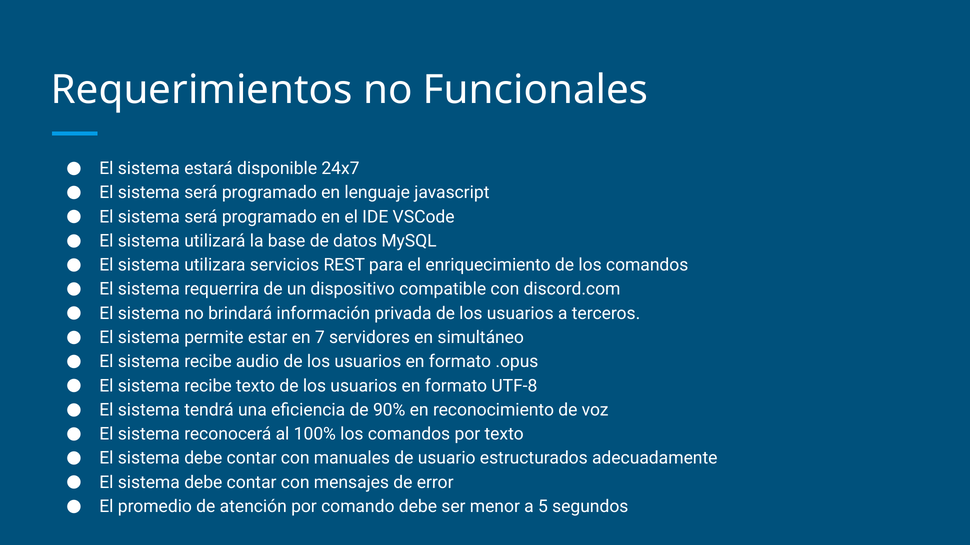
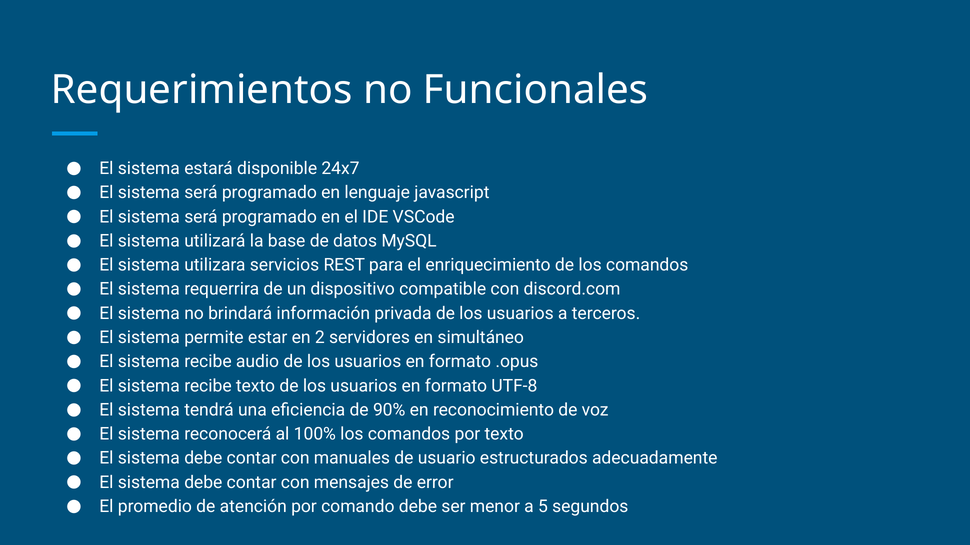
7: 7 -> 2 (320, 338)
